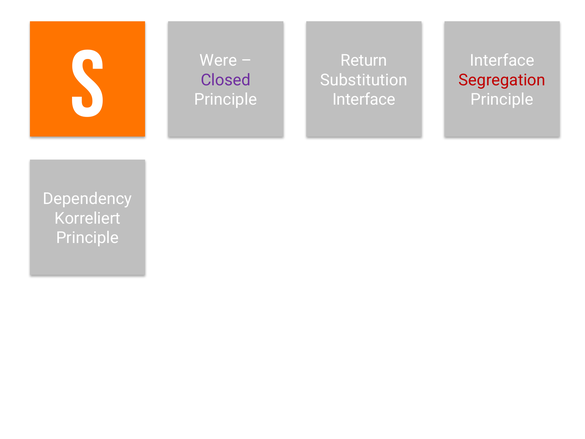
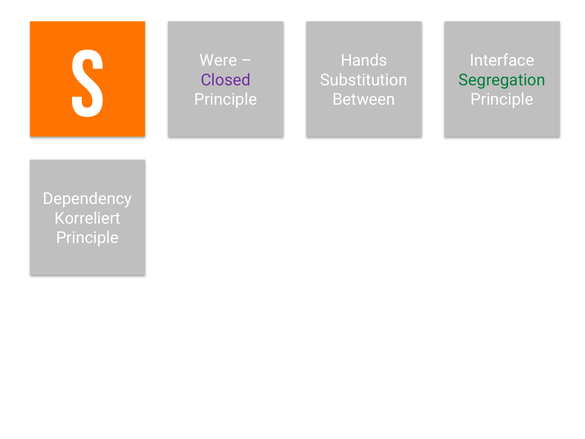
Return: Return -> Hands (364, 61)
Segregation colour: red -> green (502, 80)
Interface: Interface -> Between (364, 100)
